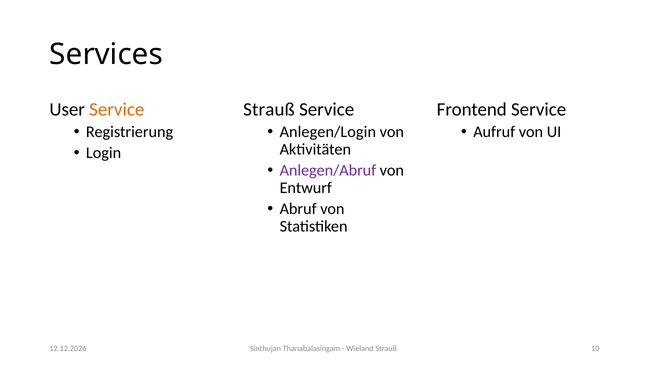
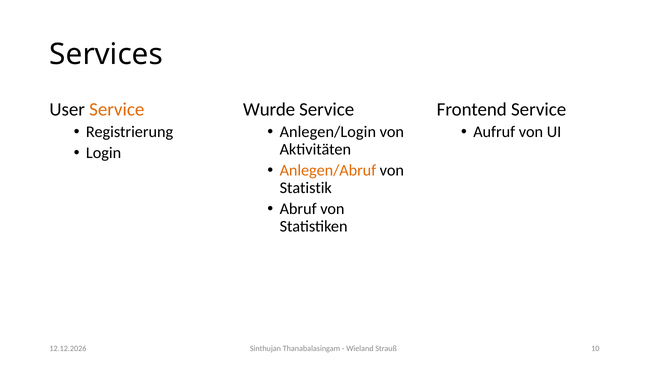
Strauß: Strauß -> Wurde (269, 110)
Anlegen/Abruf colour: purple -> orange (328, 170)
Entwurf: Entwurf -> Statistik (306, 188)
